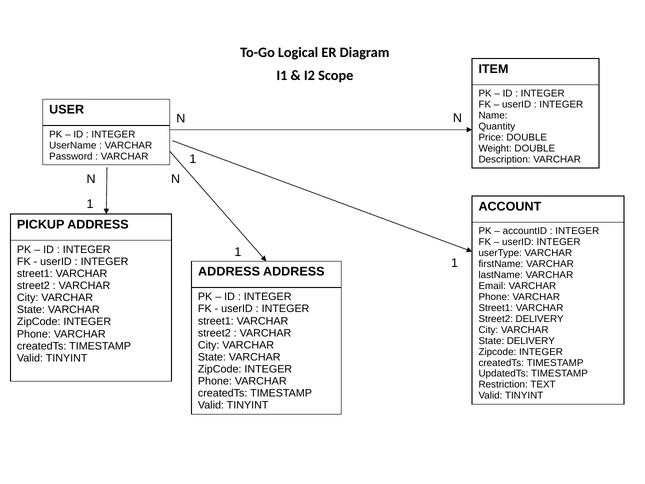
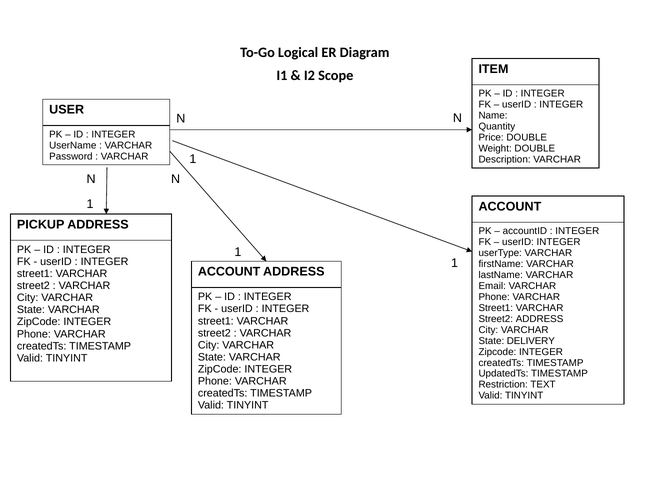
ADDRESS: ADDRESS -> ACCOUNT (229, 272)
Street2 DELIVERY: DELIVERY -> ADDRESS (540, 319)
